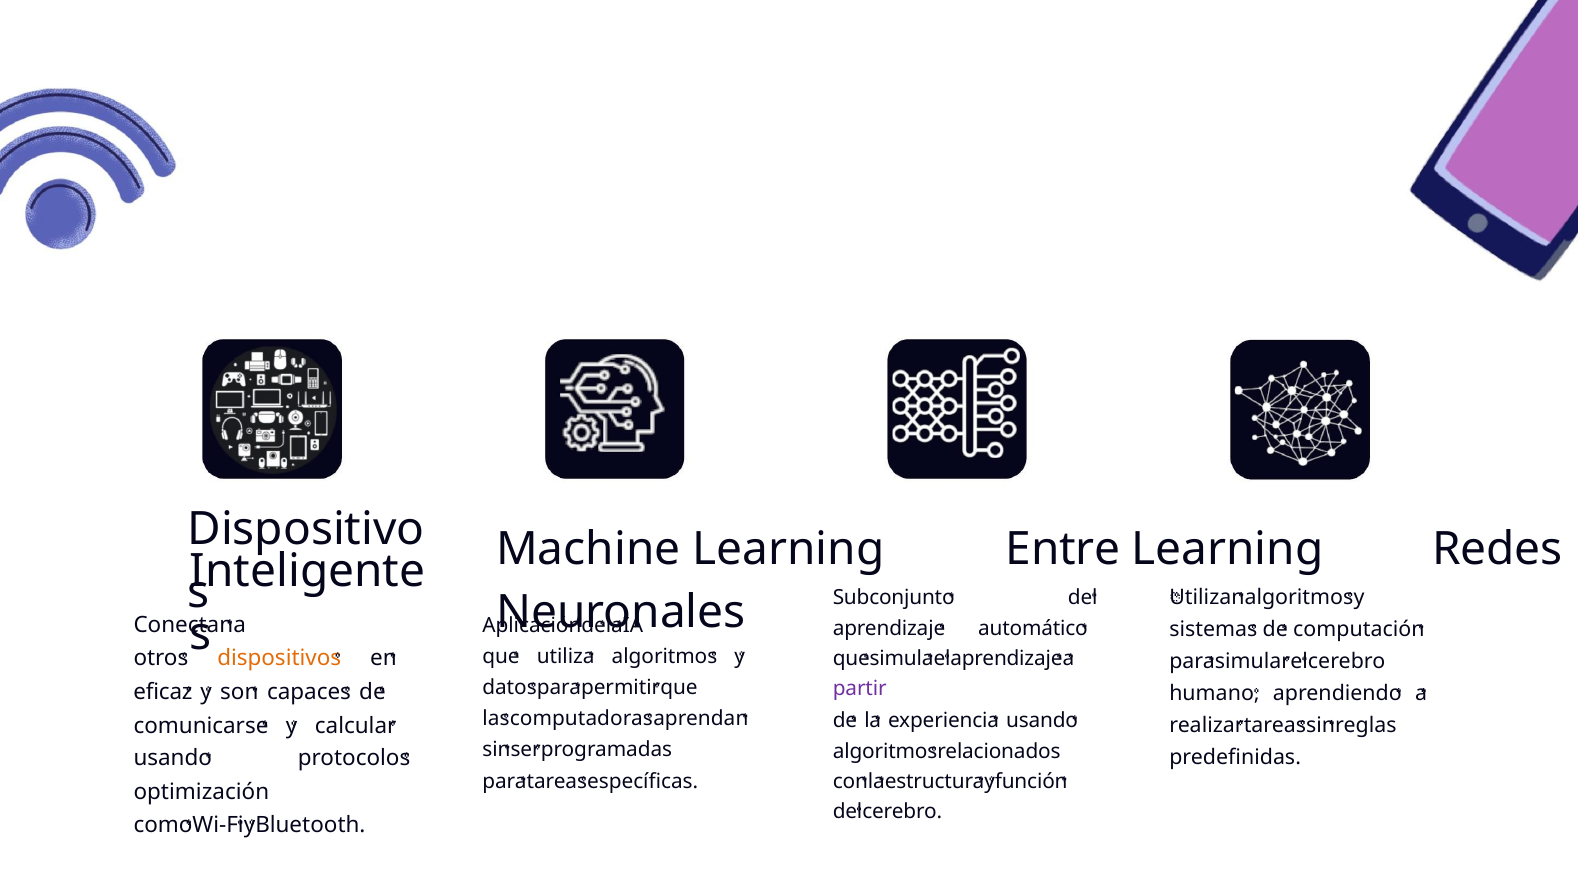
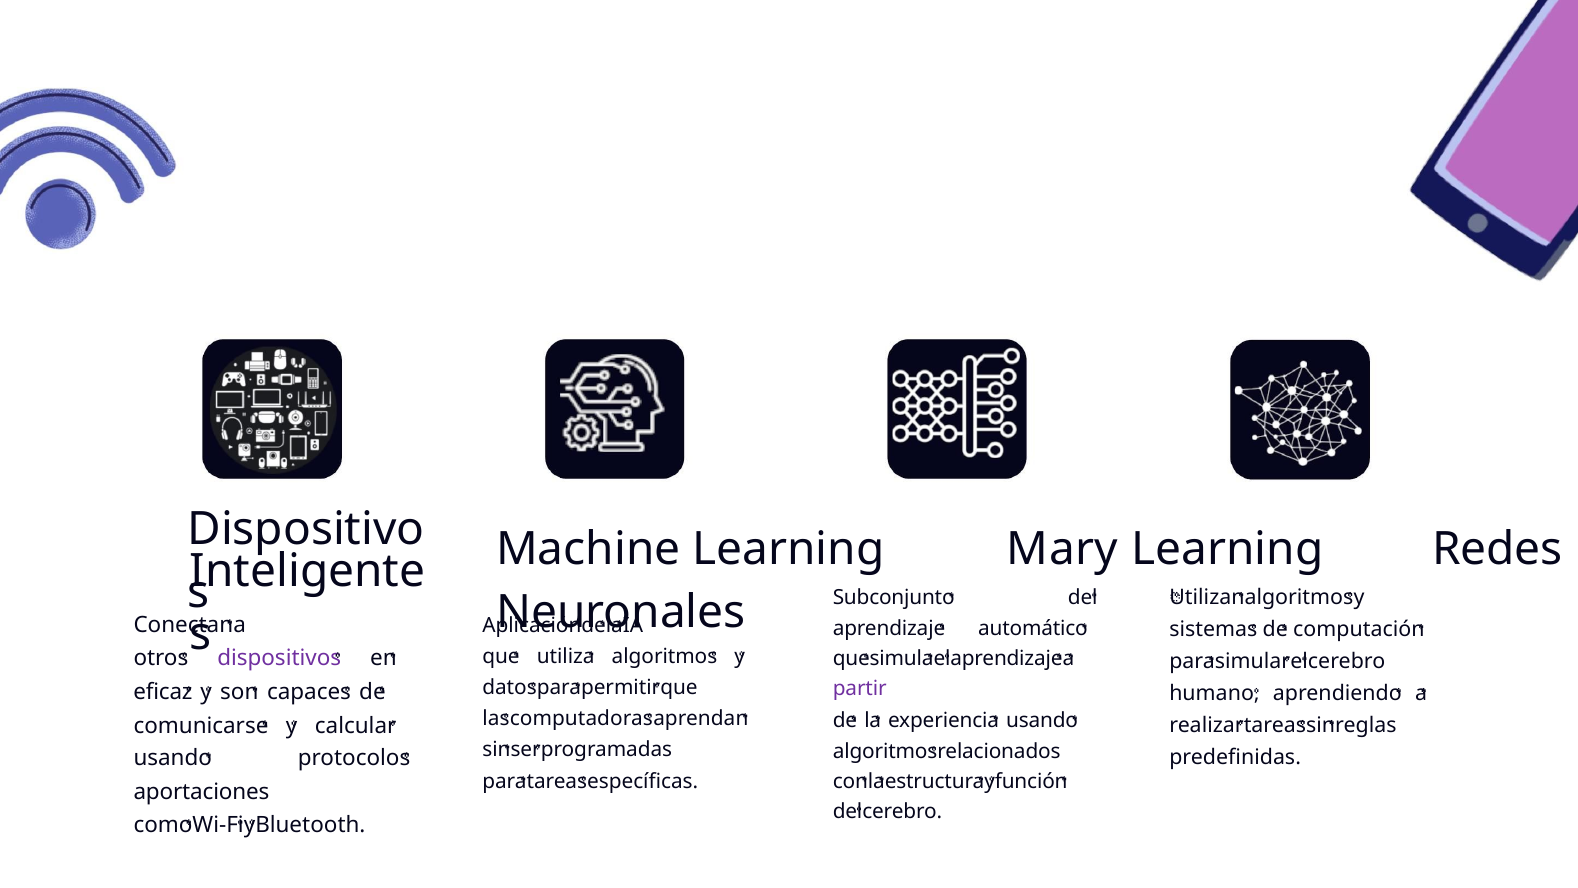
Entre: Entre -> Mary (1063, 549)
dispositivos colour: orange -> purple (279, 658)
optimización: optimización -> aportaciones (201, 792)
